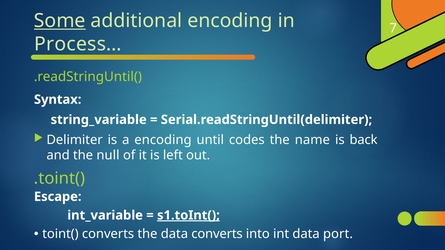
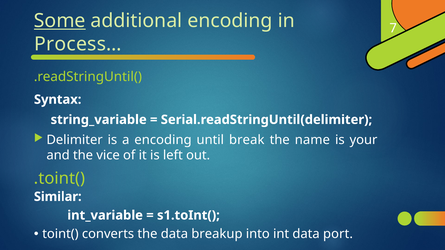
codes: codes -> break (247, 140)
back: back -> your (364, 140)
null: null -> vice (108, 156)
Escape: Escape -> Similar (58, 197)
s1.toInt( underline: present -> none (188, 216)
data converts: converts -> breakup (217, 234)
